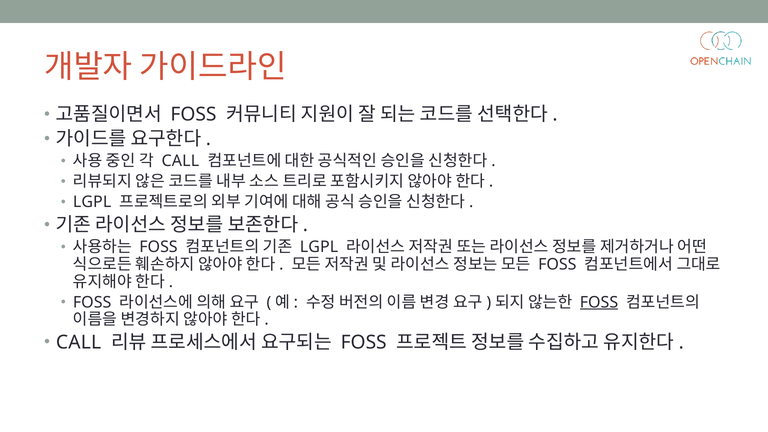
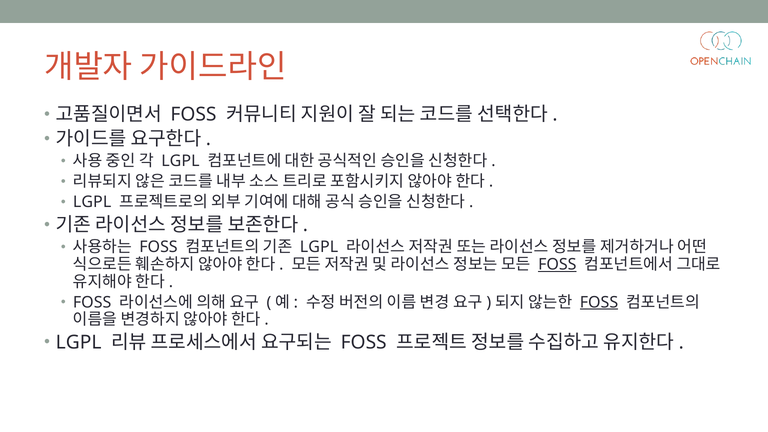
CALL: CALL -> LGPL (180, 161)
FOSS underline: none -> present (557, 264)
CALL: CALL -> LGPL (79, 342)
